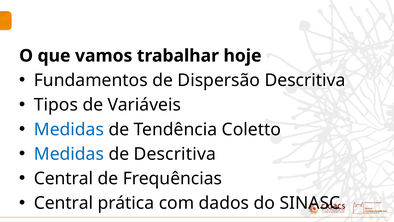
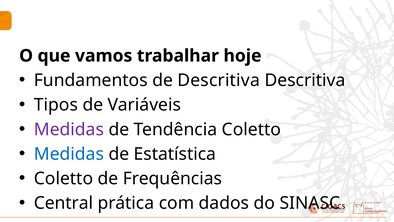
de Dispersão: Dispersão -> Descritiva (219, 80)
Medidas colour: blue -> purple (69, 129)
de Descritiva: Descritiva -> Estatística (175, 154)
Central: Central -> Coletto (64, 178)
